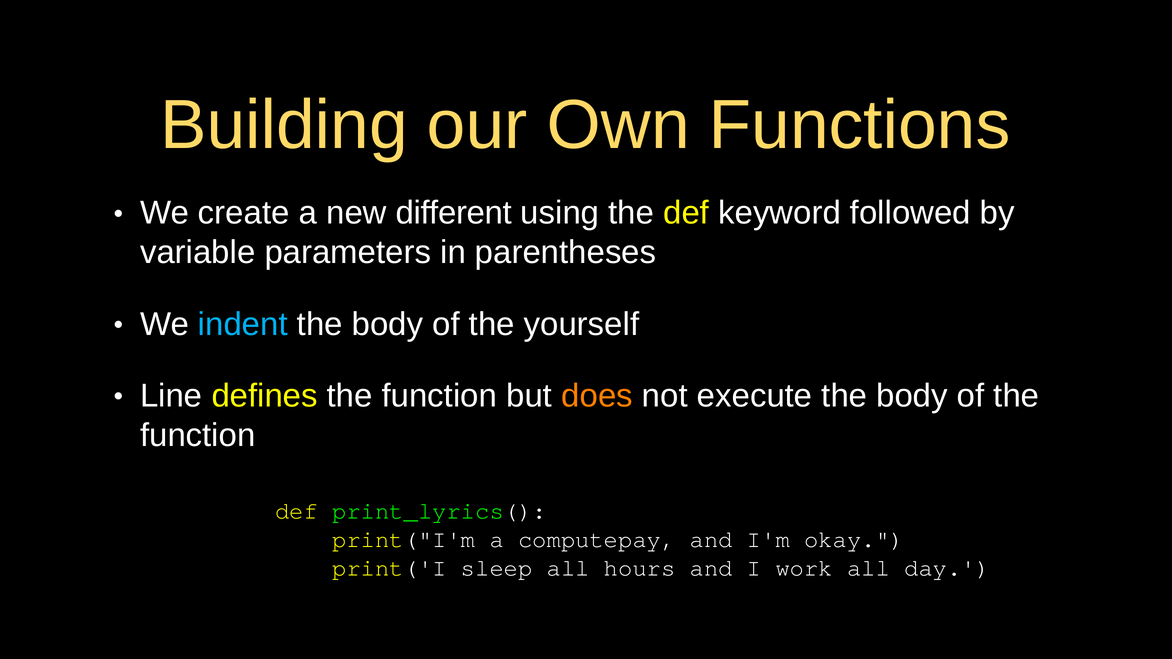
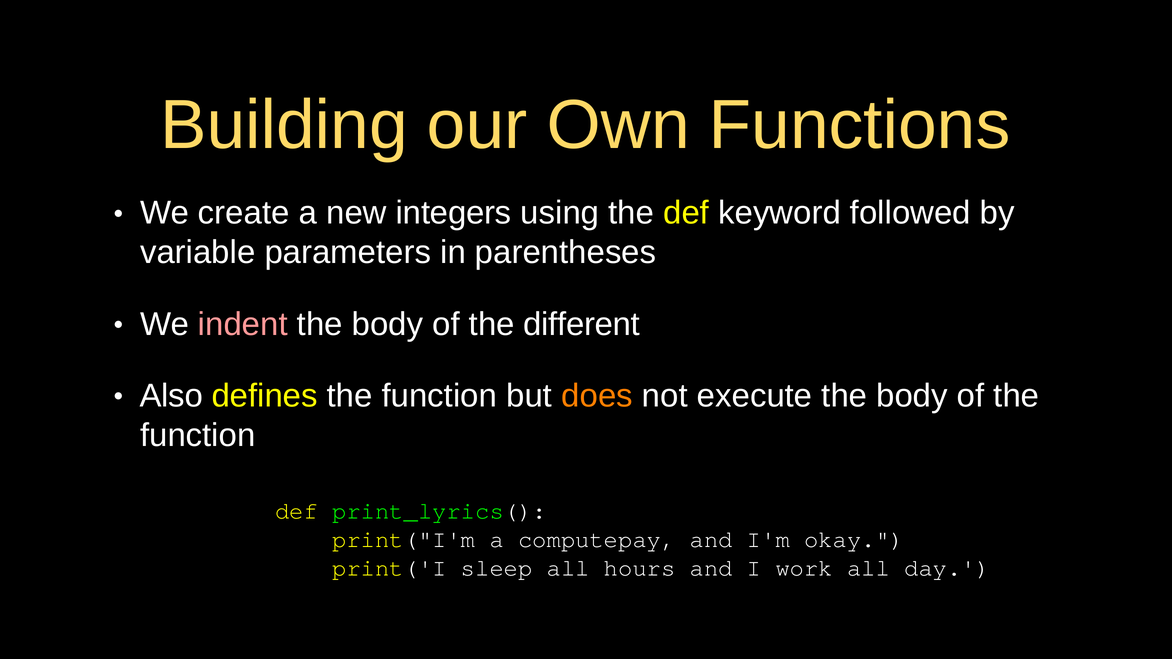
different: different -> integers (454, 213)
indent colour: light blue -> pink (243, 324)
yourself: yourself -> different (582, 324)
Line: Line -> Also (171, 396)
